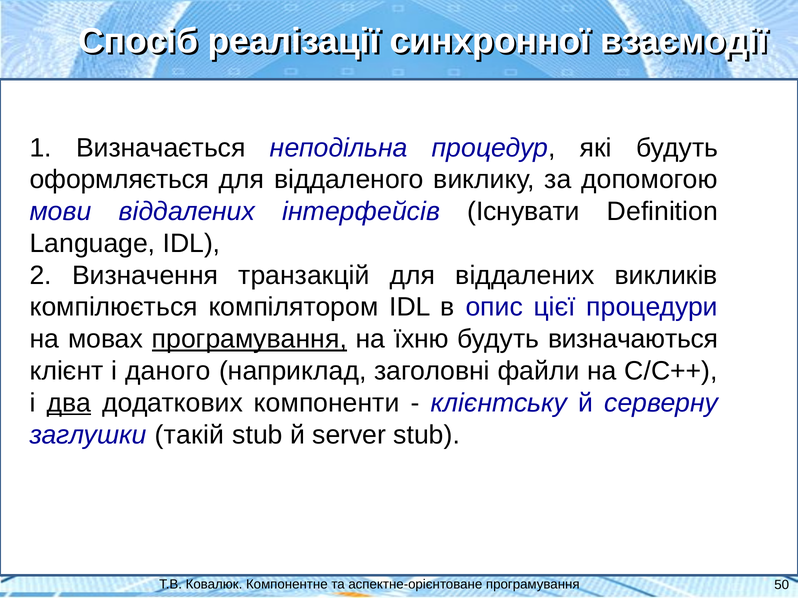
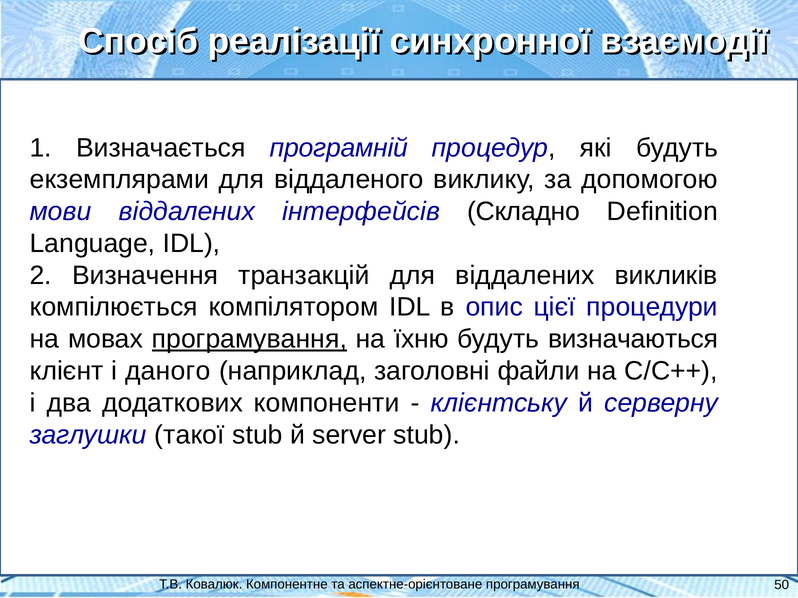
неподільна: неподільна -> програмній (339, 148)
оформляється: оформляється -> екземплярами (119, 180)
Існувати: Існувати -> Складно (524, 212)
два underline: present -> none (69, 403)
такій: такій -> такої (189, 435)
